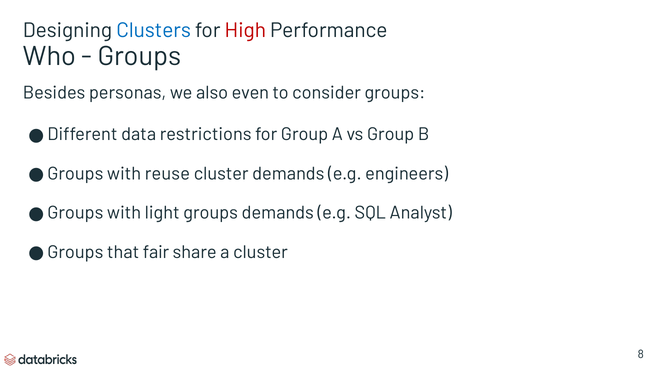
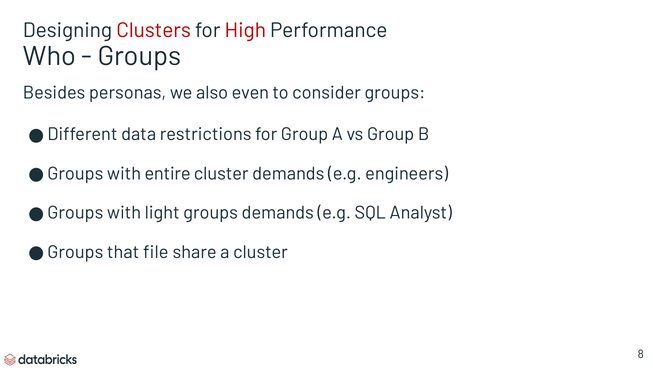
Clusters colour: blue -> red (154, 30)
reuse: reuse -> entire (168, 173)
fair: fair -> file (156, 252)
